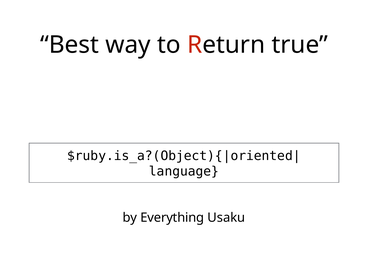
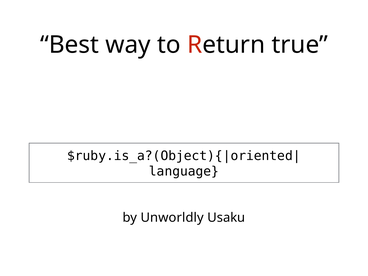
Everything: Everything -> Unworldly (172, 218)
